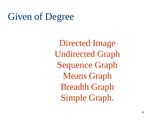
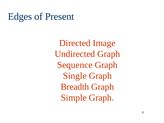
Given: Given -> Edges (20, 16)
Degree: Degree -> Present (60, 16)
Means: Means -> Single (75, 76)
